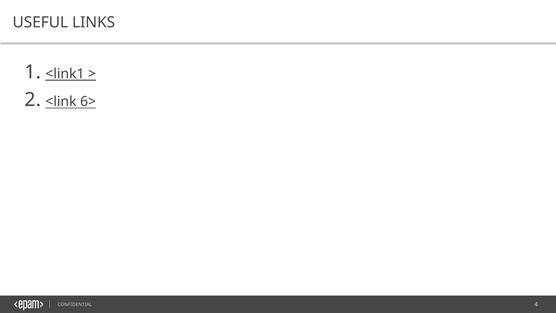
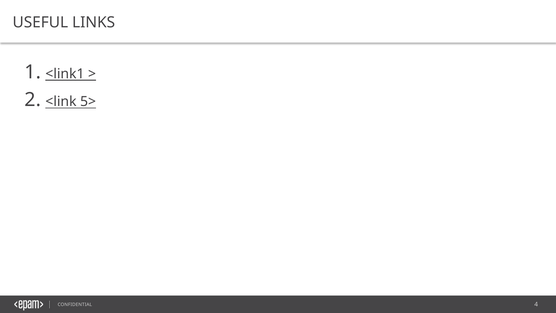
6>: 6> -> 5> (88, 102)
